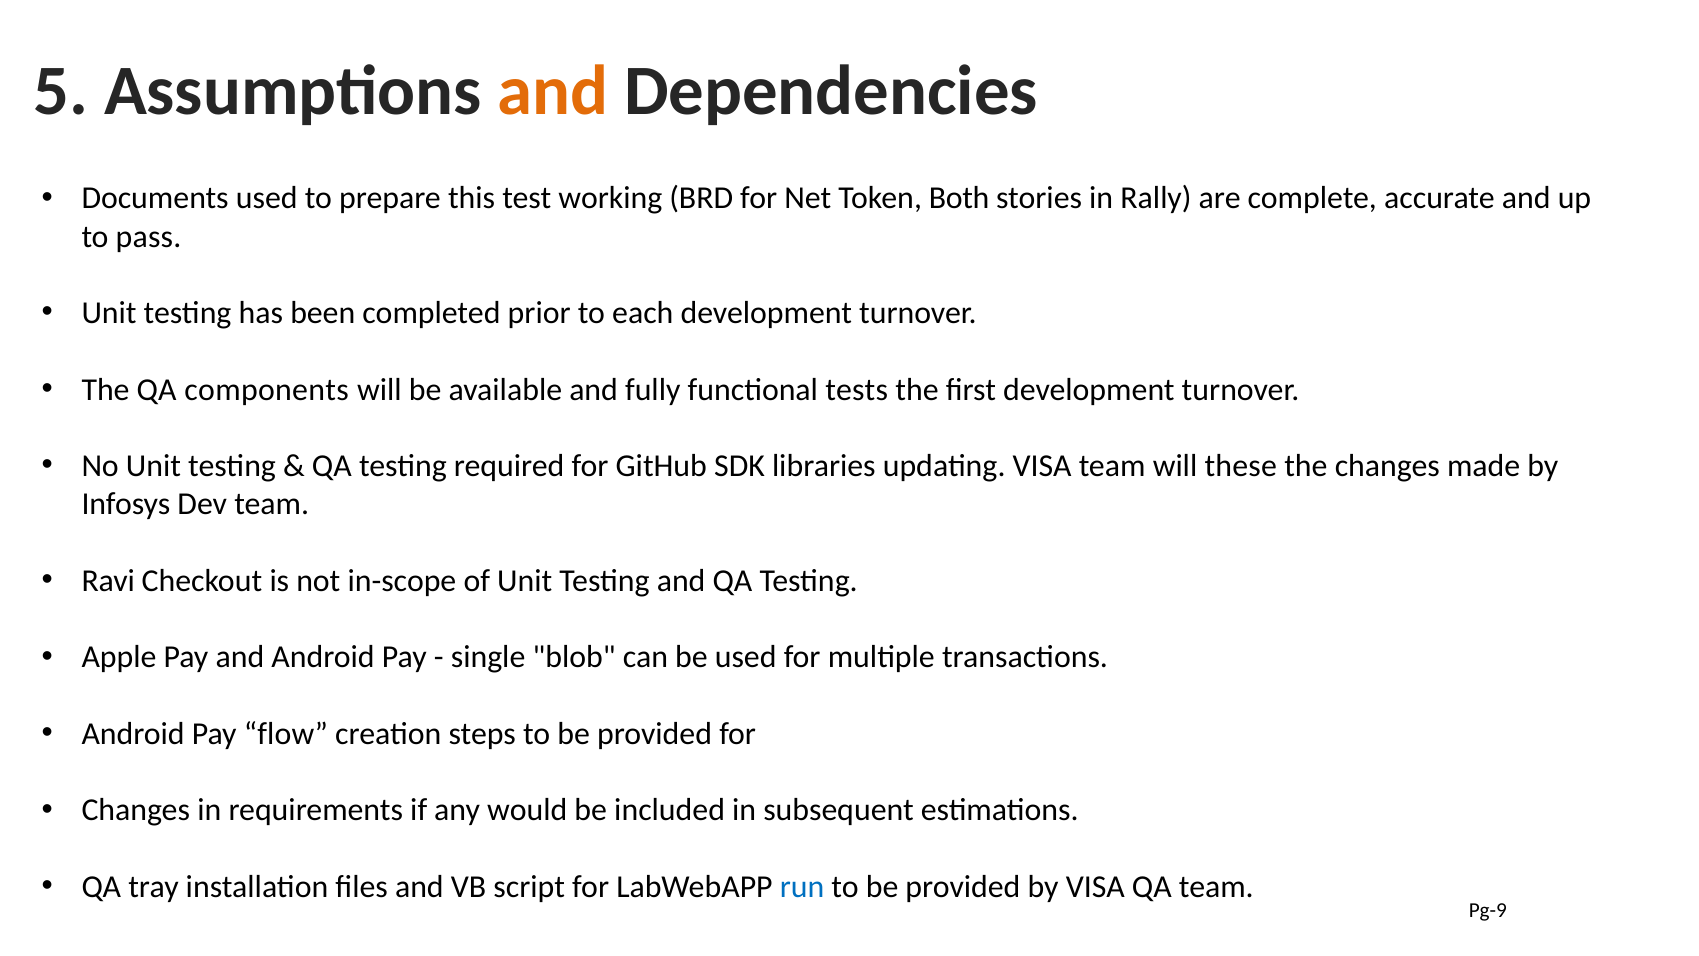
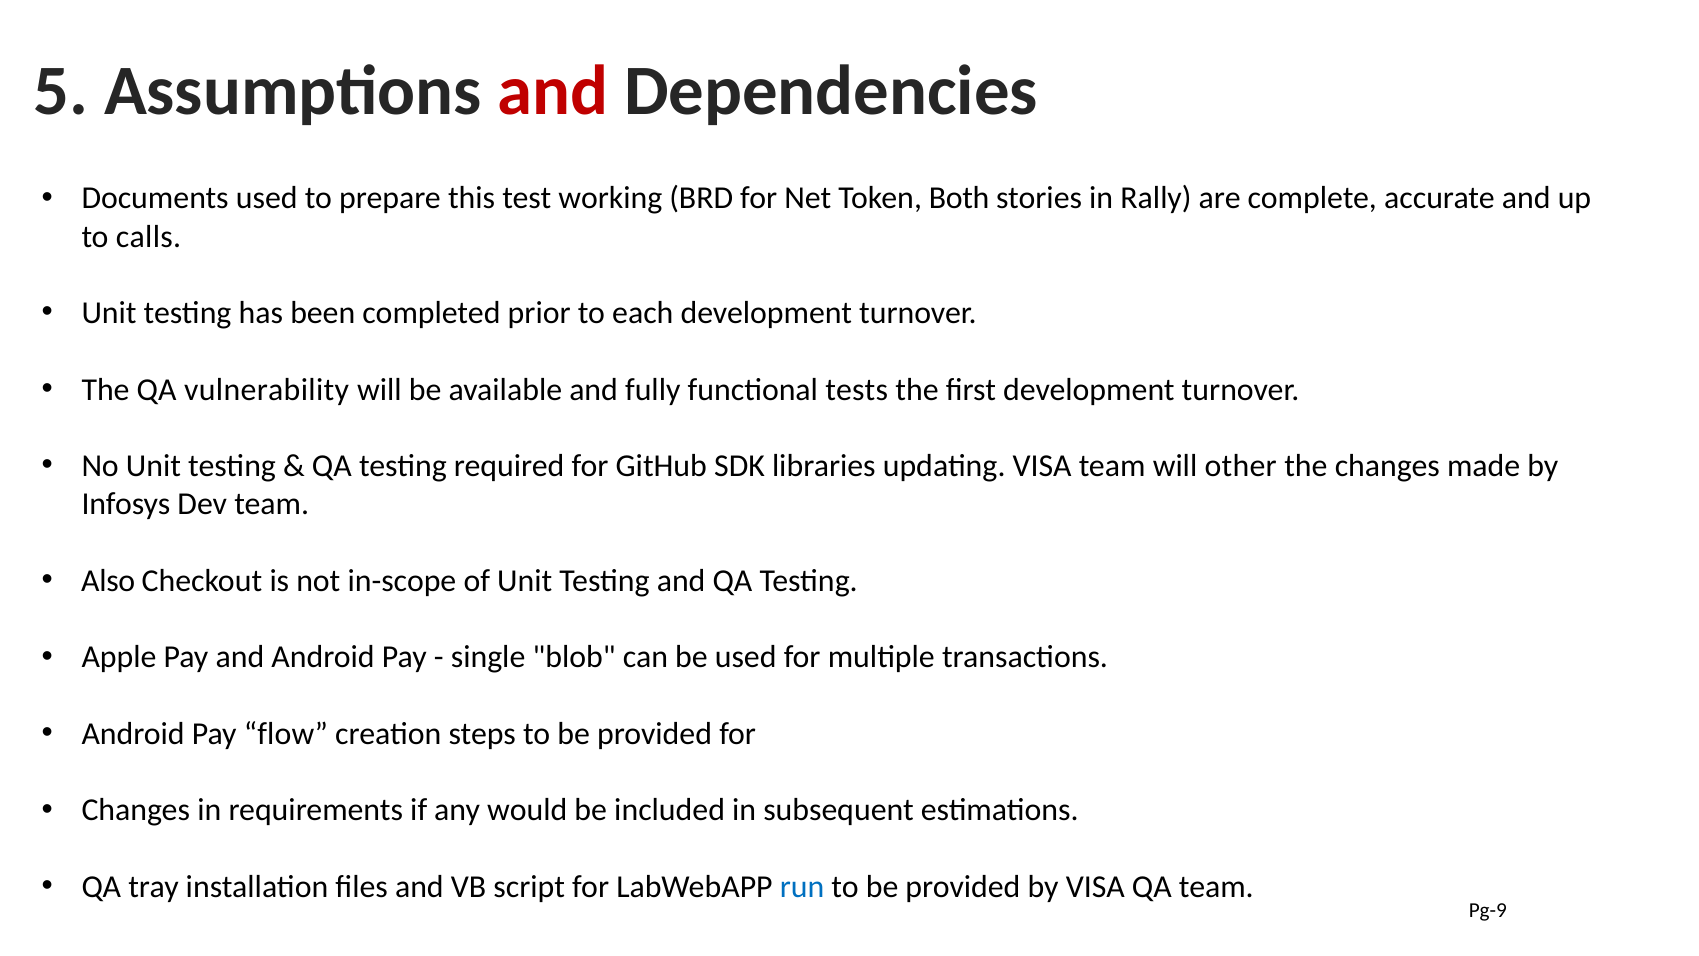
and colour: orange -> red (553, 91)
pass: pass -> calls (148, 237)
components: components -> vulnerability (267, 390)
these: these -> other (1241, 466)
Ravi: Ravi -> Also (108, 581)
